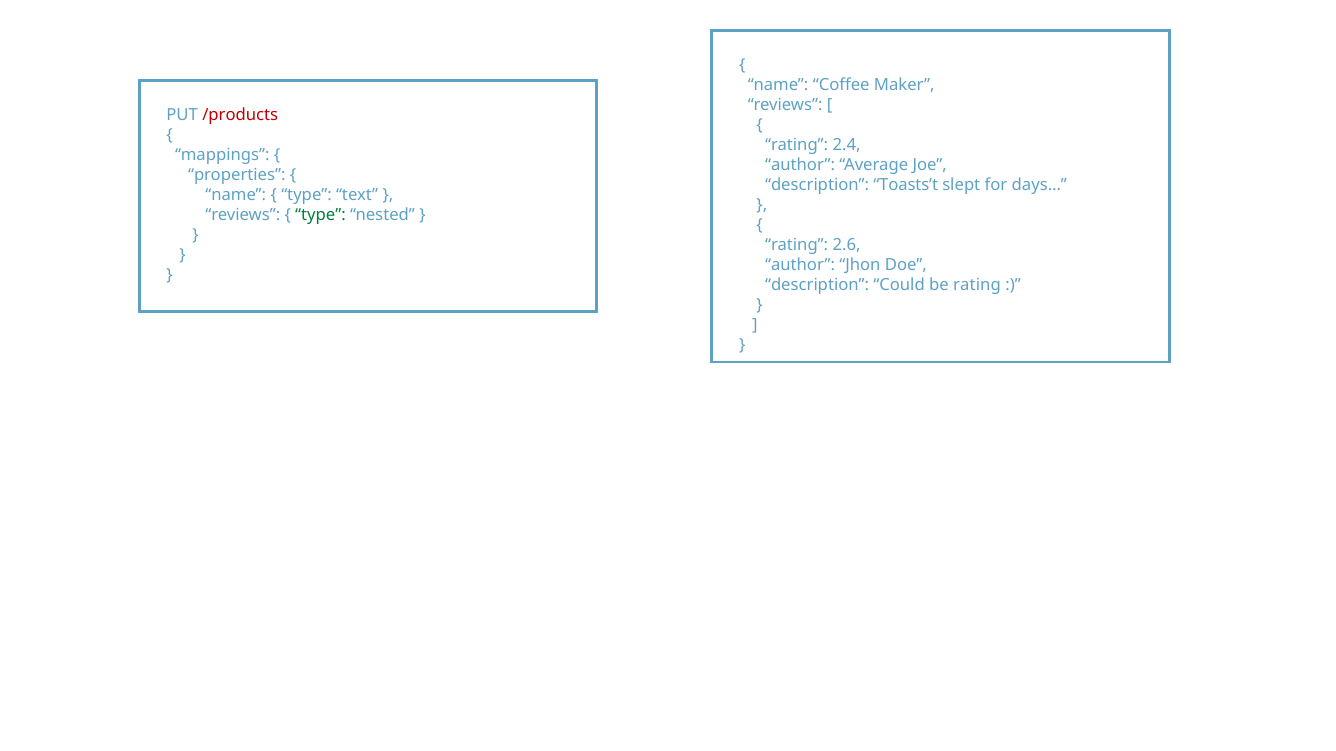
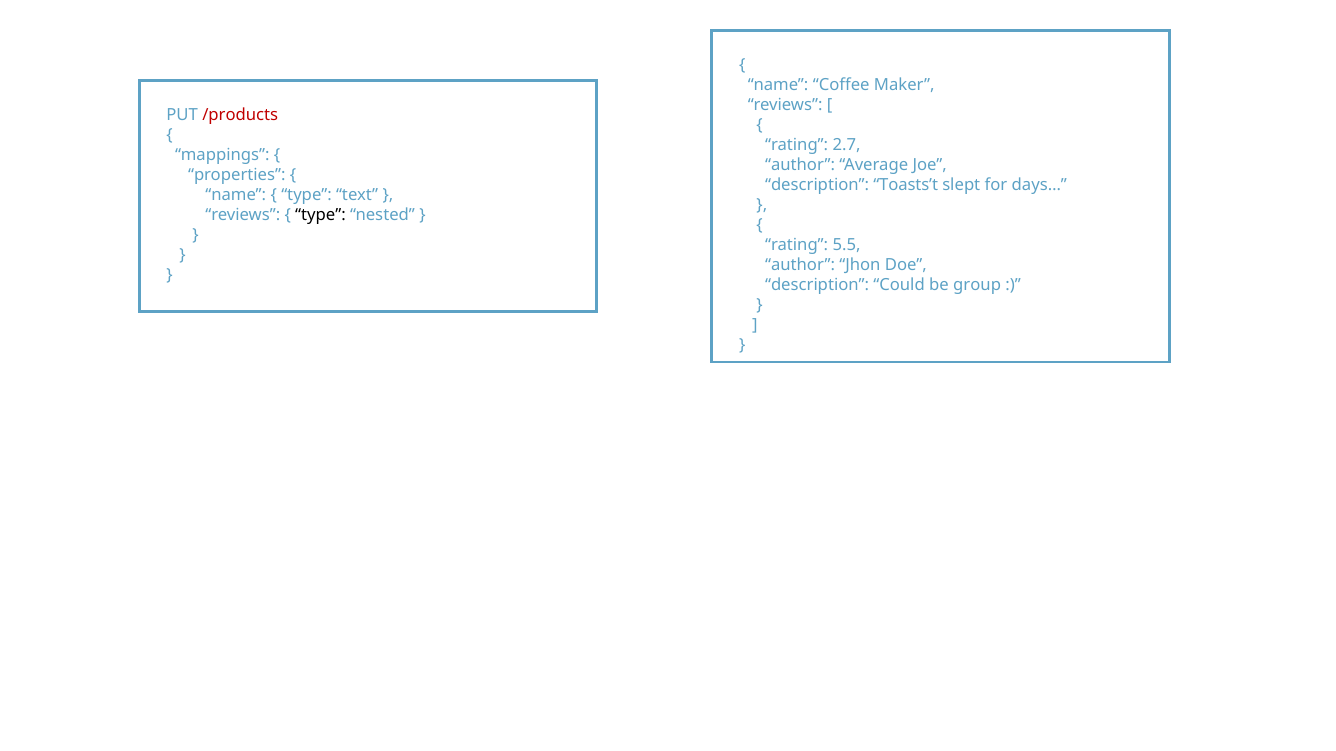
2.4: 2.4 -> 2.7 (847, 145)
type colour: green -> black (320, 215)
2.6: 2.6 -> 5.5 (847, 245)
be rating: rating -> group (977, 285)
